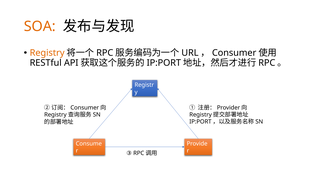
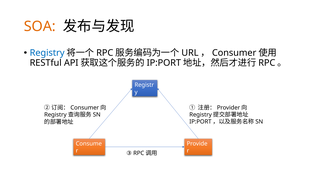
Registry colour: orange -> blue (47, 53)
